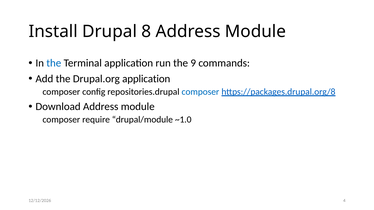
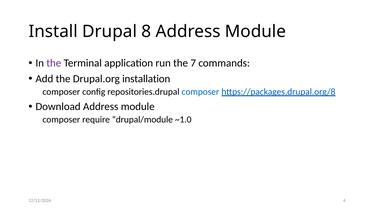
the colour: blue -> purple (54, 63)
9: 9 -> 7 (193, 63)
Drupal.org application: application -> installation (146, 79)
